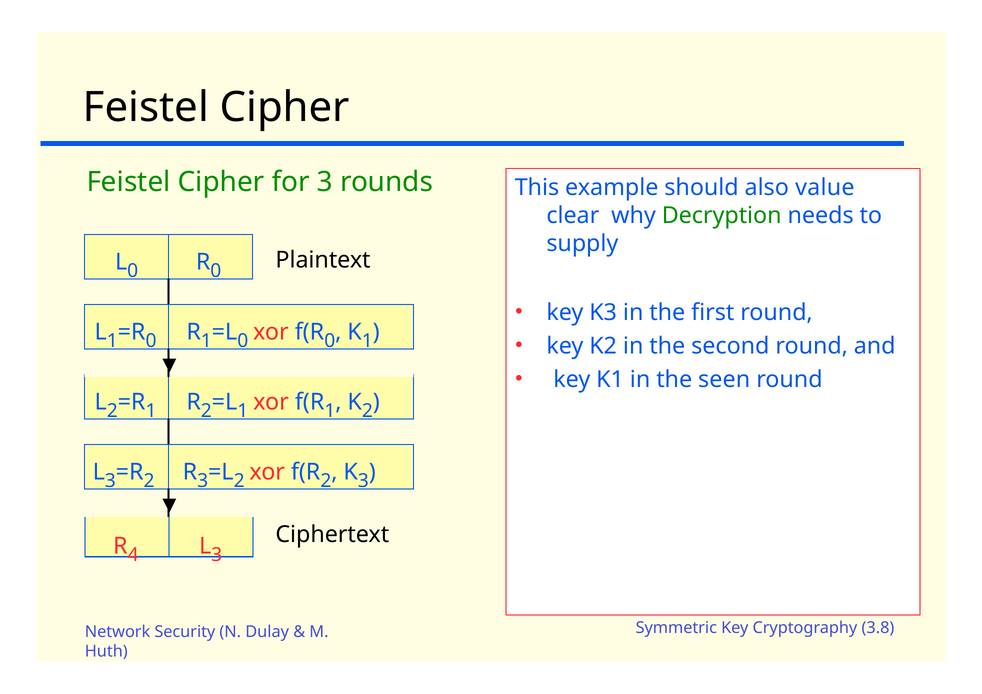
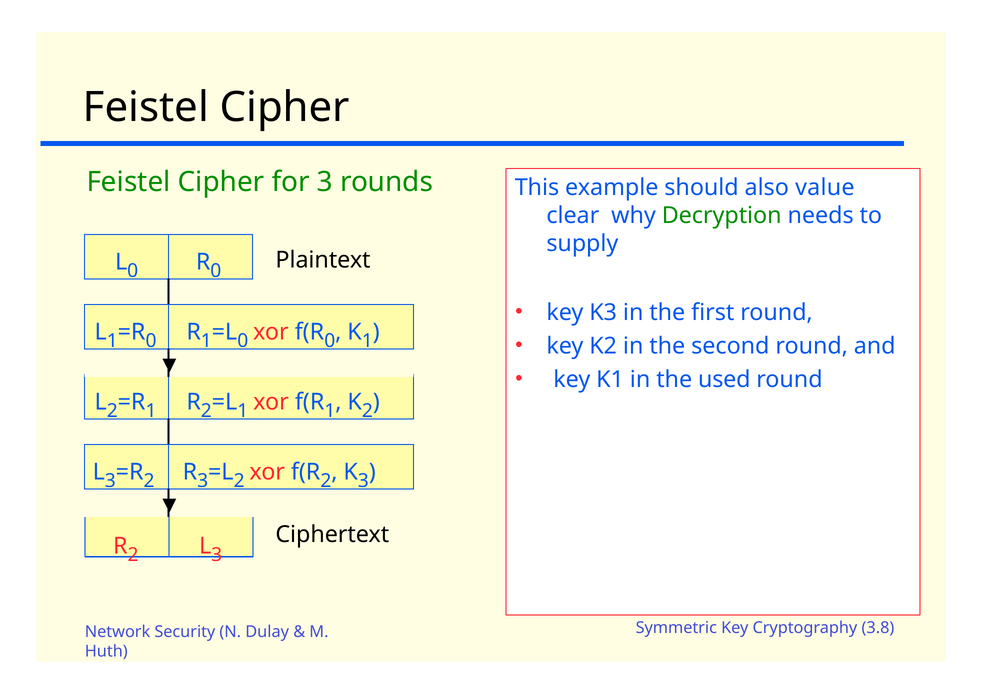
seen: seen -> used (724, 380)
4: 4 -> 2 (133, 555)
